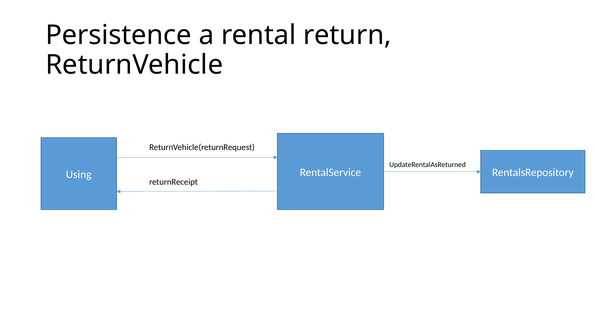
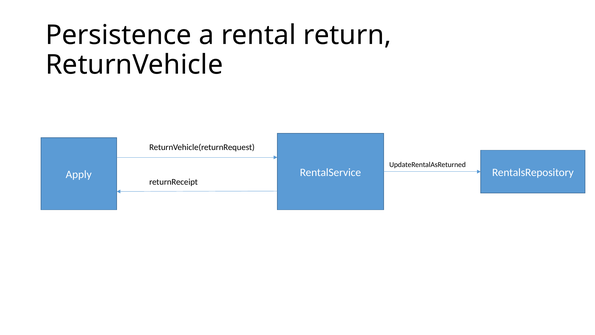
Using: Using -> Apply (79, 174)
